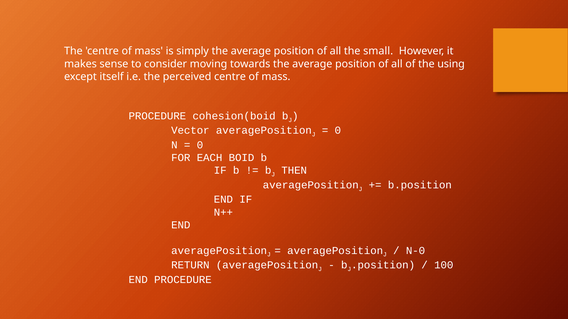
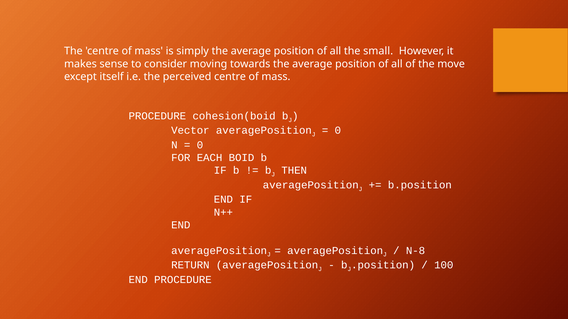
using: using -> move (451, 64)
N-0: N-0 -> N-8 (416, 251)
